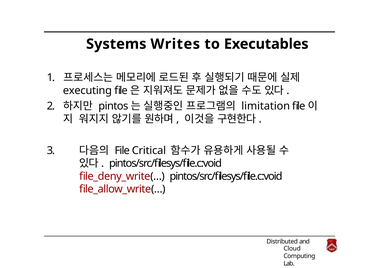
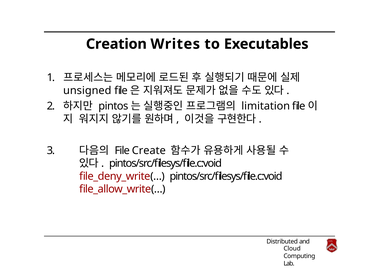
Systems: Systems -> Creation (116, 44)
executing: executing -> unsigned (87, 91)
Critical: Critical -> Create (149, 151)
